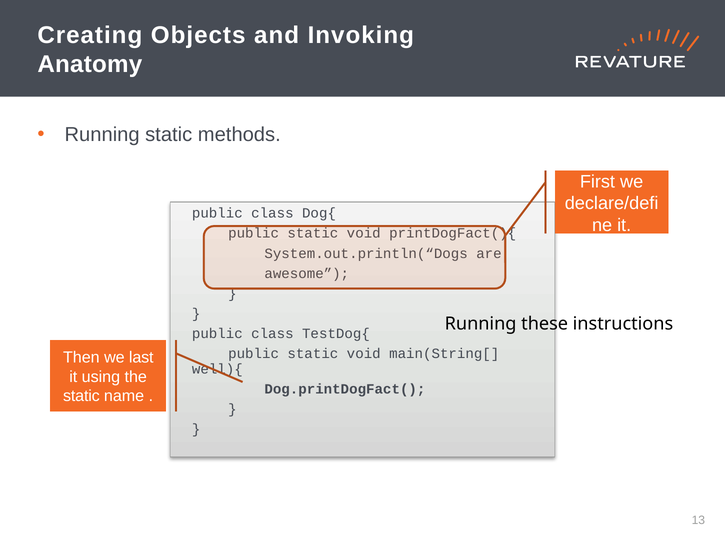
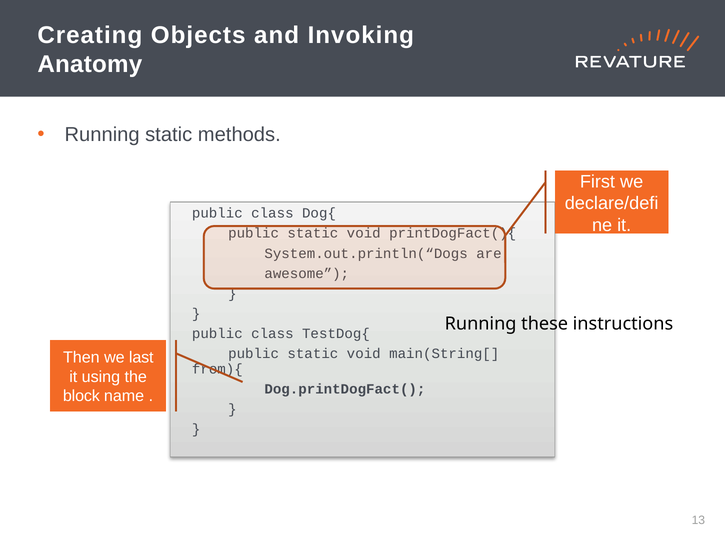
well){: well){ -> from){ (217, 369)
static: static -> block (81, 396)
